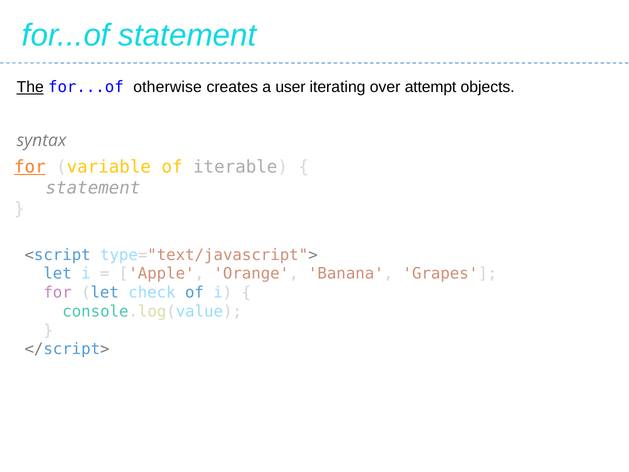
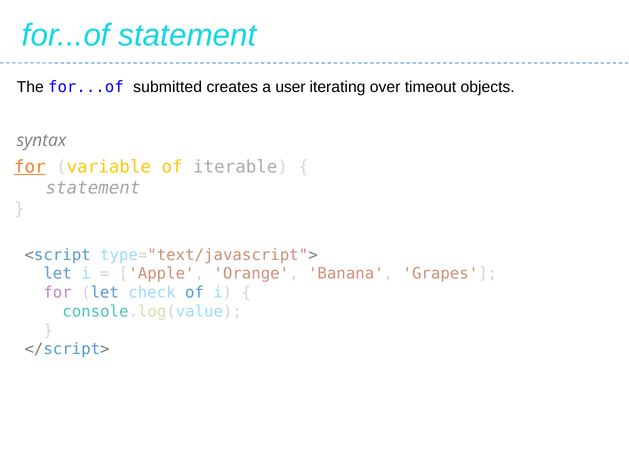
The underline: present -> none (30, 87)
otherwise: otherwise -> submitted (168, 87)
attempt: attempt -> timeout (430, 87)
